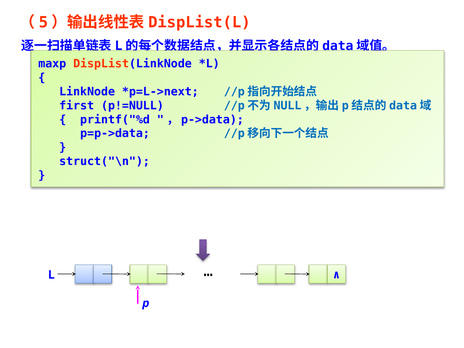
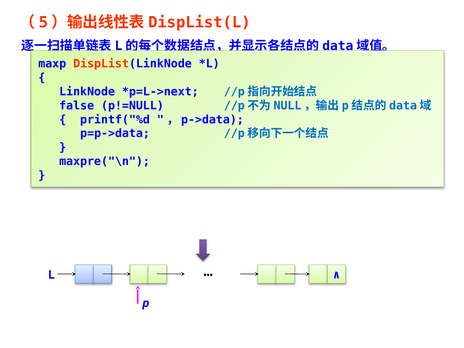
first: first -> false (77, 106)
struct("\n: struct("\n -> maxpre("\n (105, 161)
